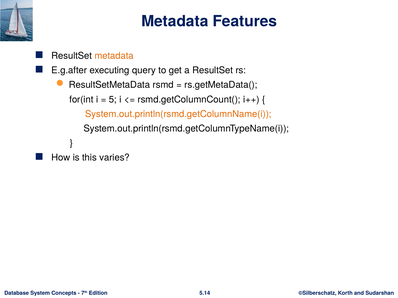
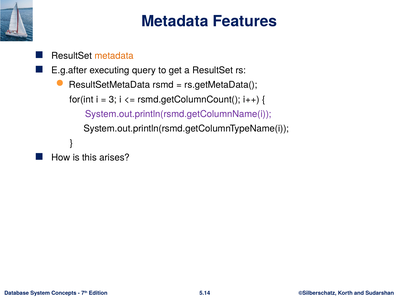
5: 5 -> 3 (113, 100)
System.out.println(rsmd.getColumnName(i colour: orange -> purple (178, 114)
varies: varies -> arises (115, 158)
